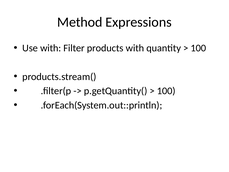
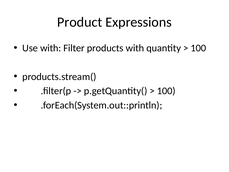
Method: Method -> Product (80, 22)
